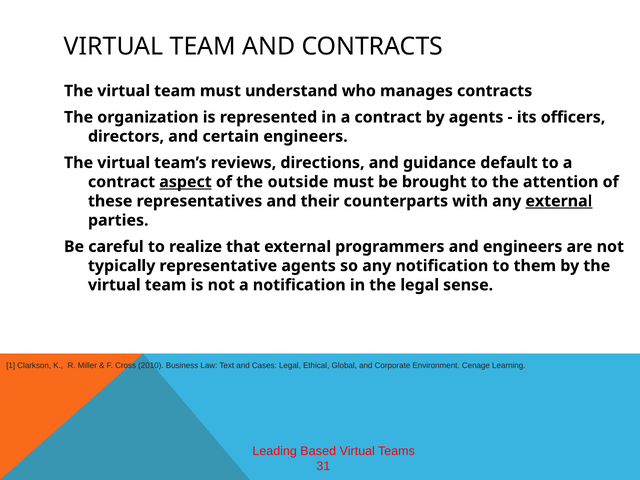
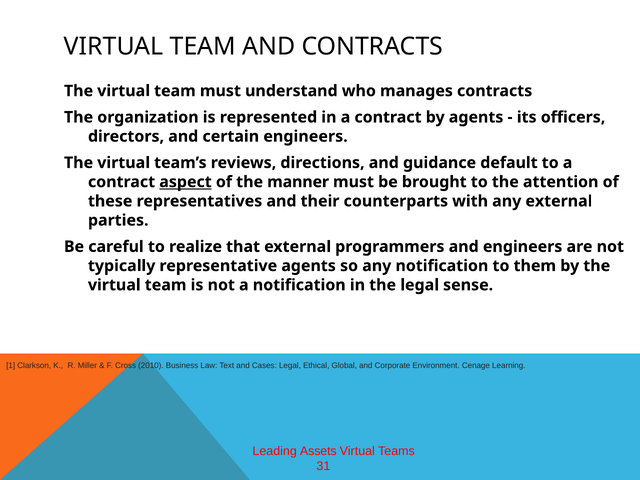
outside: outside -> manner (298, 182)
external underline: present -> none (559, 201)
Based: Based -> Assets (318, 451)
